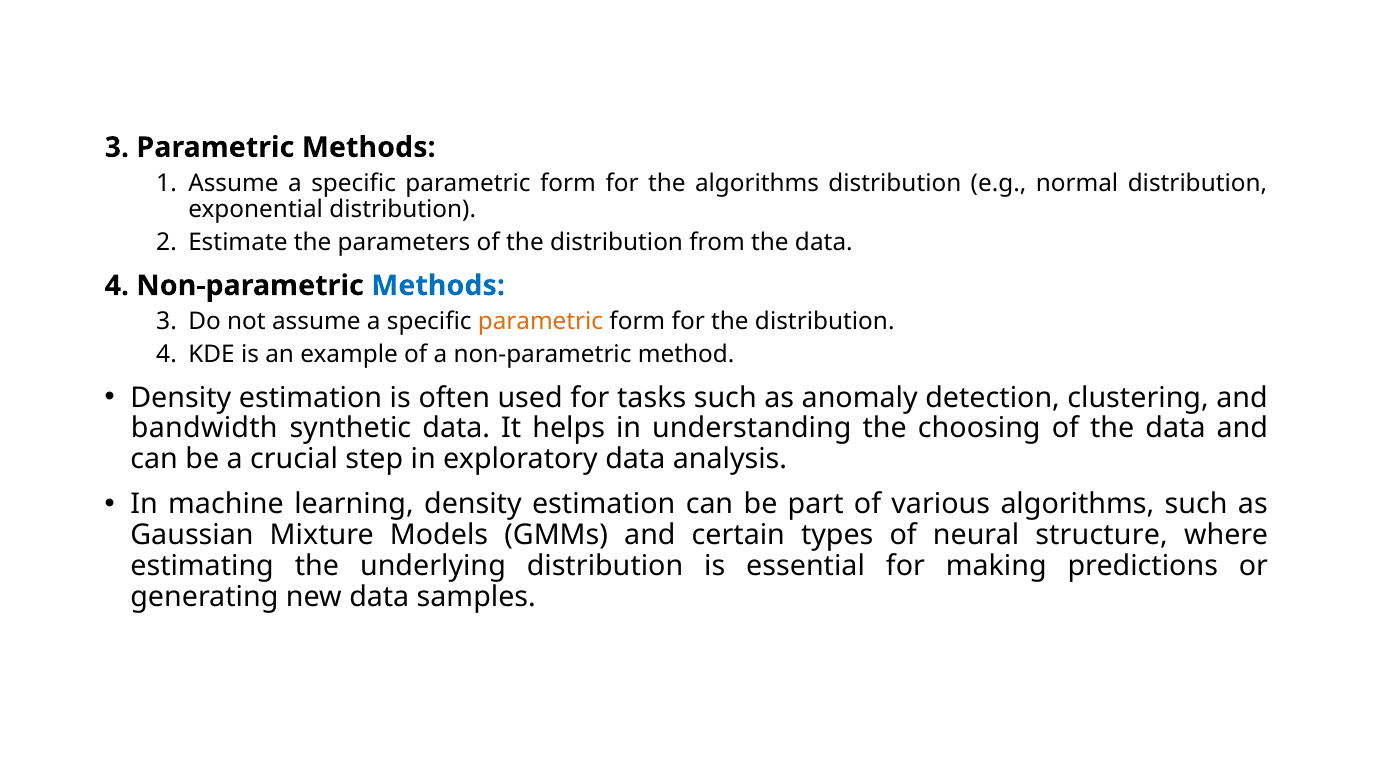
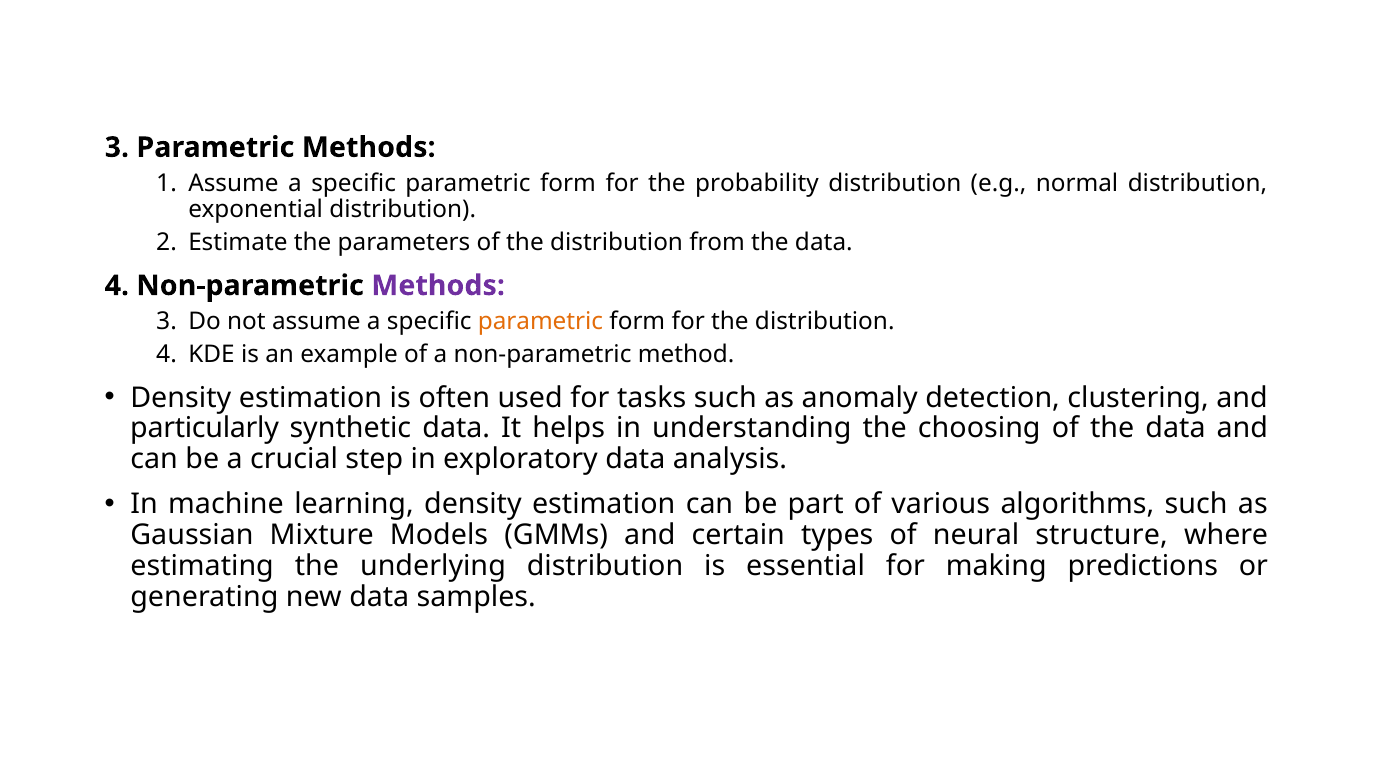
the algorithms: algorithms -> probability (757, 183)
Methods colour: blue -> purple (438, 286)
bandwidth: bandwidth -> particularly (205, 429)
